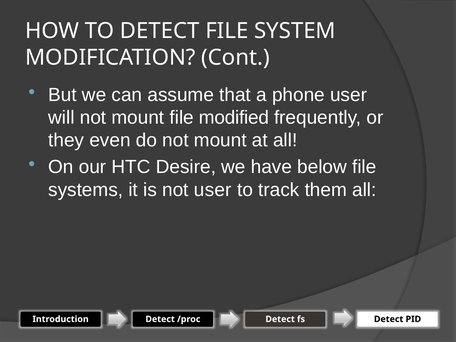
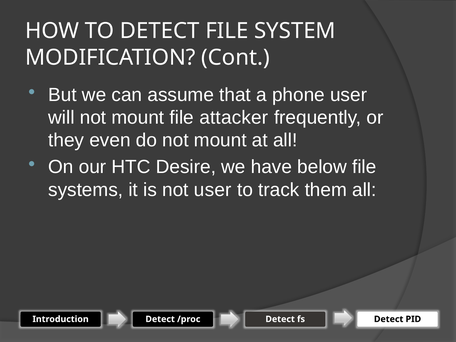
modified: modified -> attacker (234, 118)
